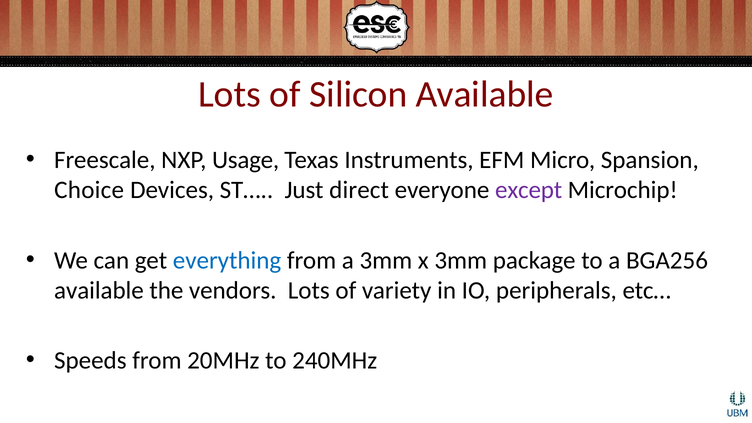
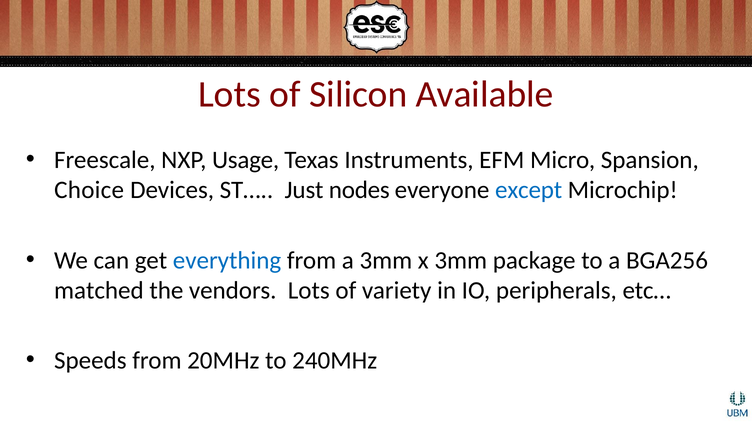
direct: direct -> nodes (359, 190)
except colour: purple -> blue (529, 190)
available: available -> matched (99, 290)
